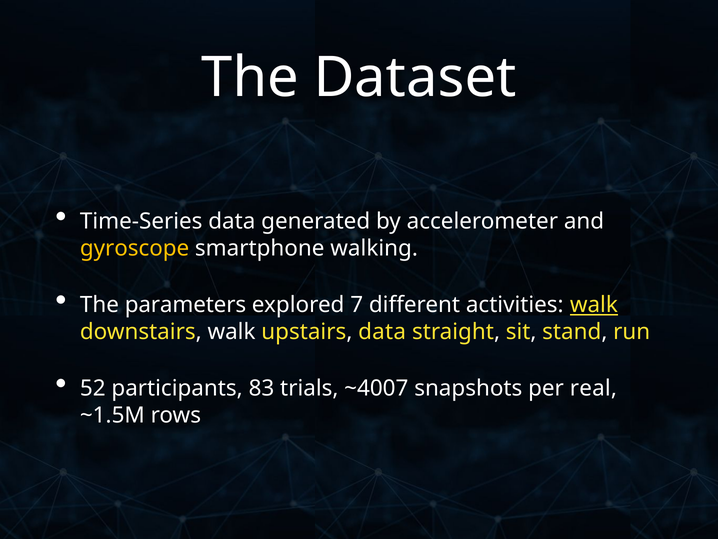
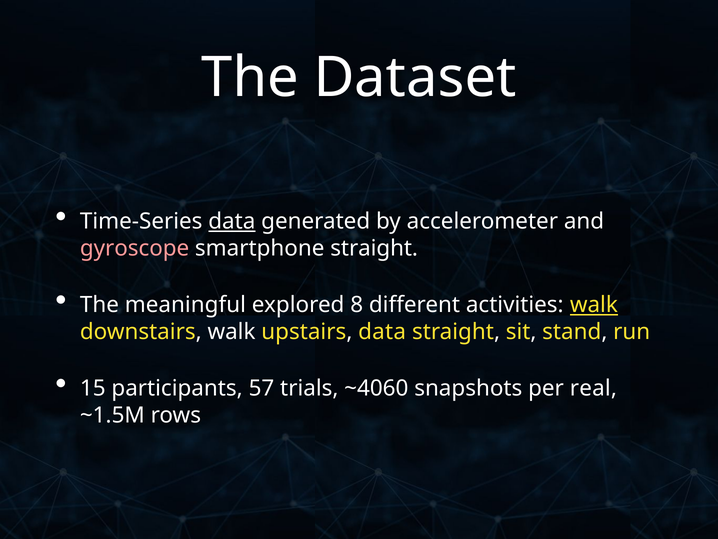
data underline: none -> present (232, 221)
gyroscope colour: yellow -> pink (135, 248)
smartphone walking: walking -> straight (374, 248)
parameters: parameters -> meaningful (185, 305)
7: 7 -> 8 (357, 305)
52: 52 -> 15 (93, 388)
83: 83 -> 57 (261, 388)
~4007: ~4007 -> ~4060 (376, 388)
